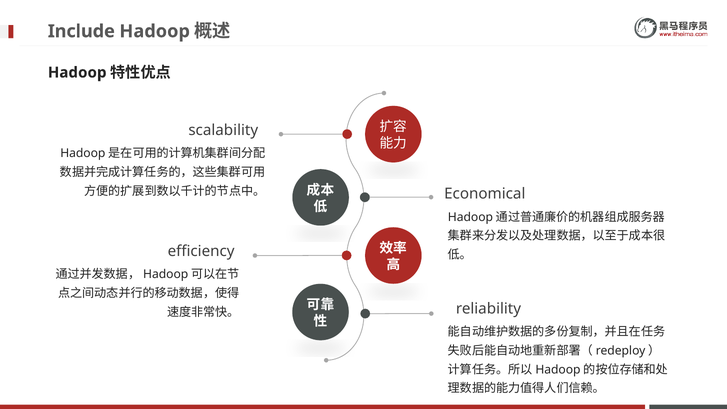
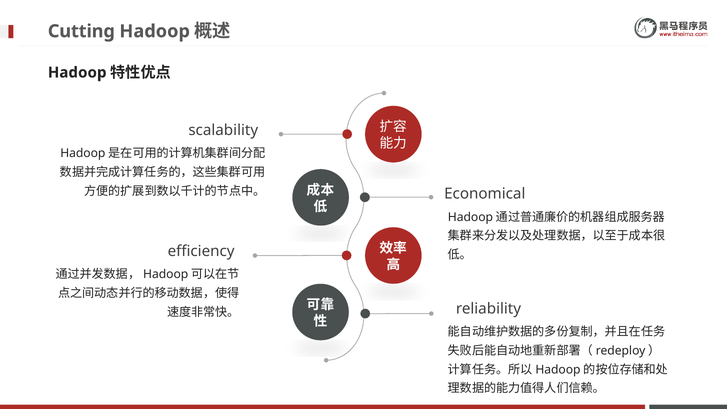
Include: Include -> Cutting (81, 31)
